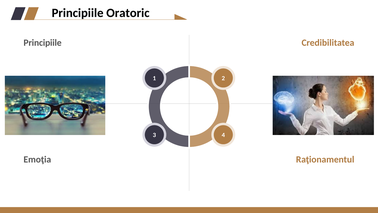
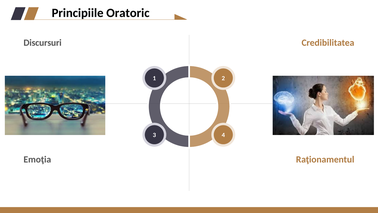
Principiile: Principiile -> Discursuri (43, 43)
